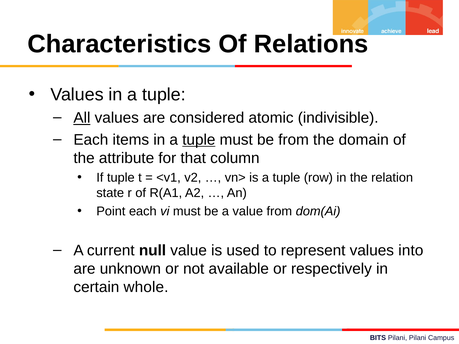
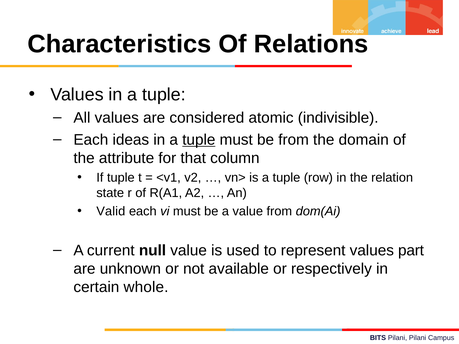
All underline: present -> none (82, 118)
items: items -> ideas (131, 140)
Point: Point -> Valid (111, 212)
into: into -> part (411, 251)
